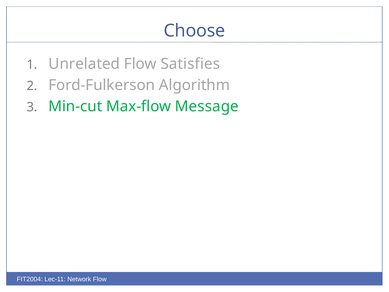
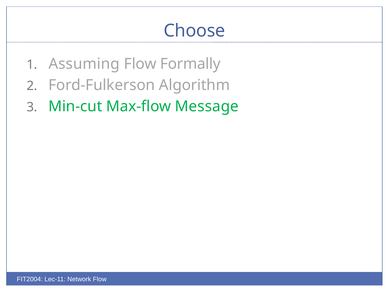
Unrelated: Unrelated -> Assuming (84, 64)
Satisfies: Satisfies -> Formally (190, 64)
